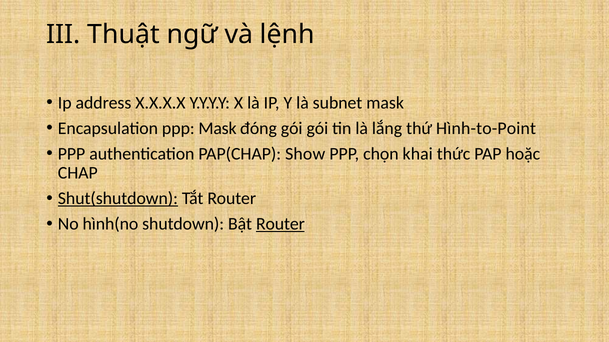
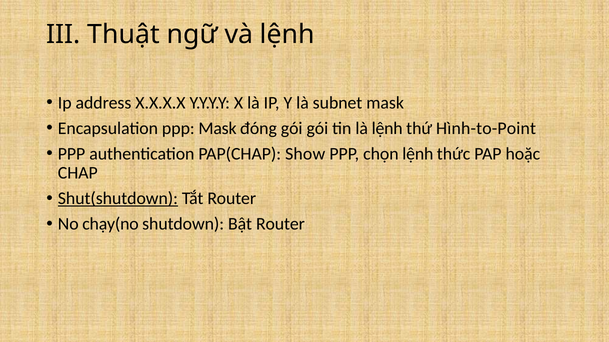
là lắng: lắng -> lệnh (387, 128)
chọn khai: khai -> lệnh (418, 154)
hình(no: hình(no -> chạy(no (110, 224)
Router underline: present -> none (280, 224)
